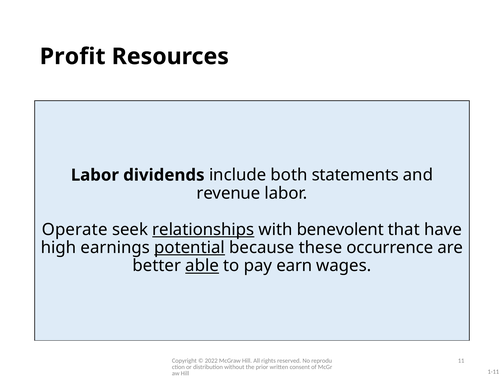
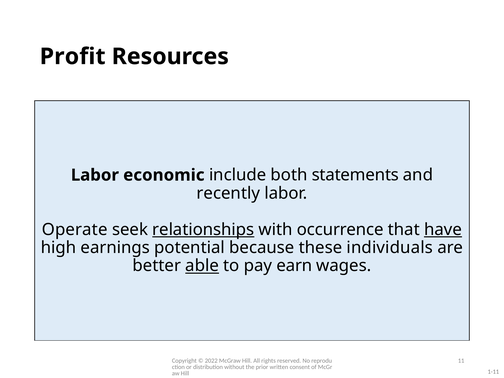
dividends: dividends -> economic (164, 175)
revenue: revenue -> recently (228, 193)
benevolent: benevolent -> occurrence (340, 230)
have underline: none -> present (443, 230)
potential underline: present -> none (190, 248)
occurrence: occurrence -> individuals (390, 248)
